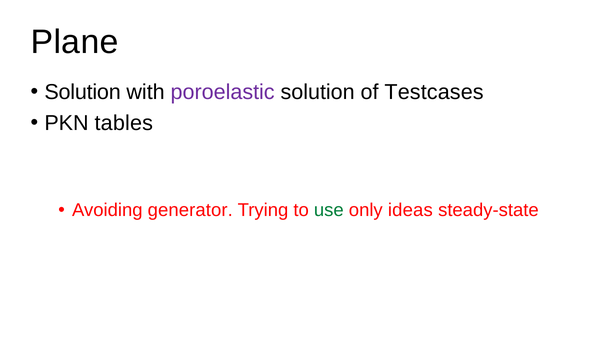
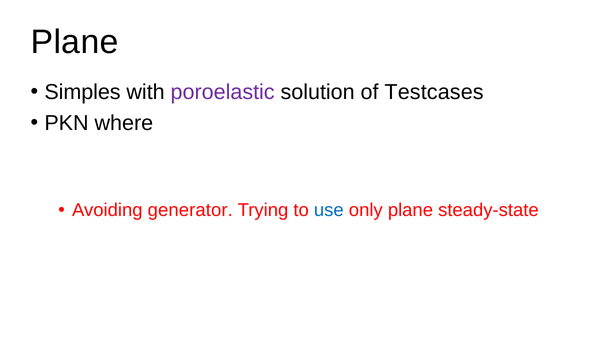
Solution: Solution -> Simples (83, 92)
tables: tables -> where (124, 123)
use colour: green -> blue (329, 210)
only ideas: ideas -> plane (410, 210)
